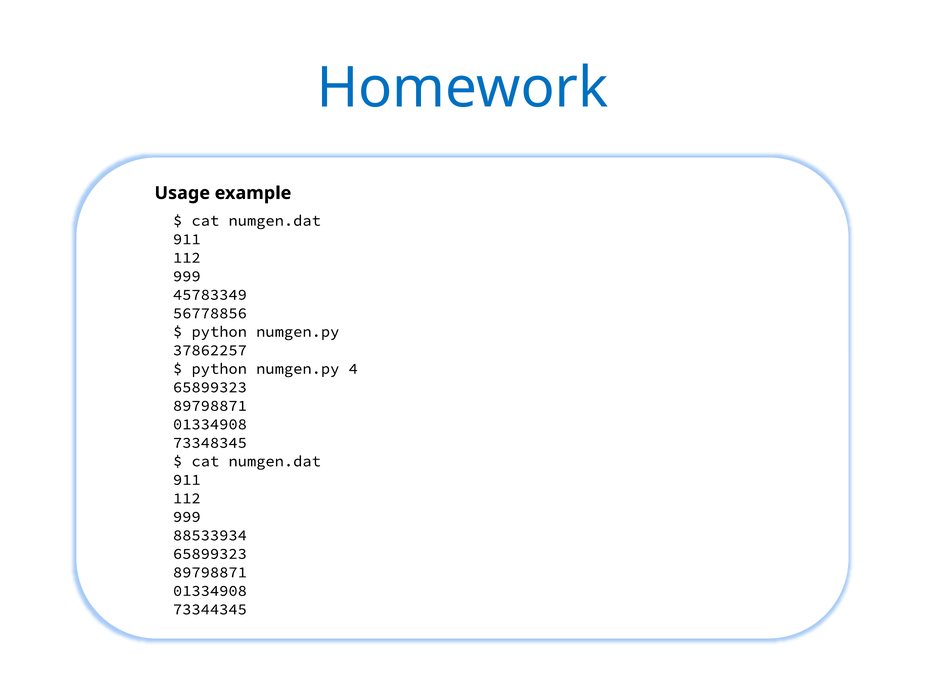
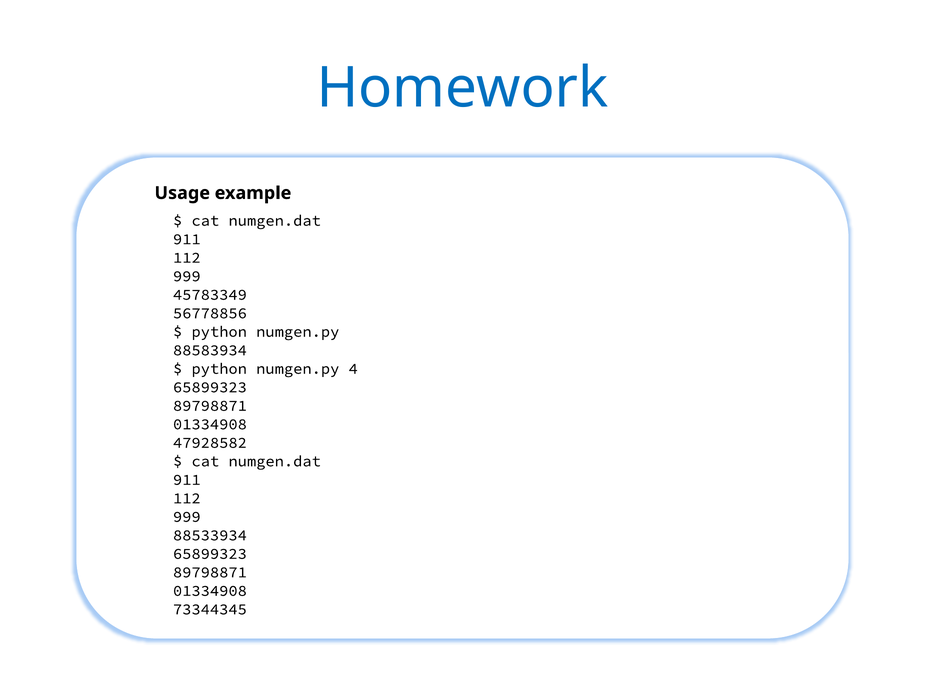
37862257: 37862257 -> 88583934 (210, 350)
73348345: 73348345 -> 47928582 (210, 443)
